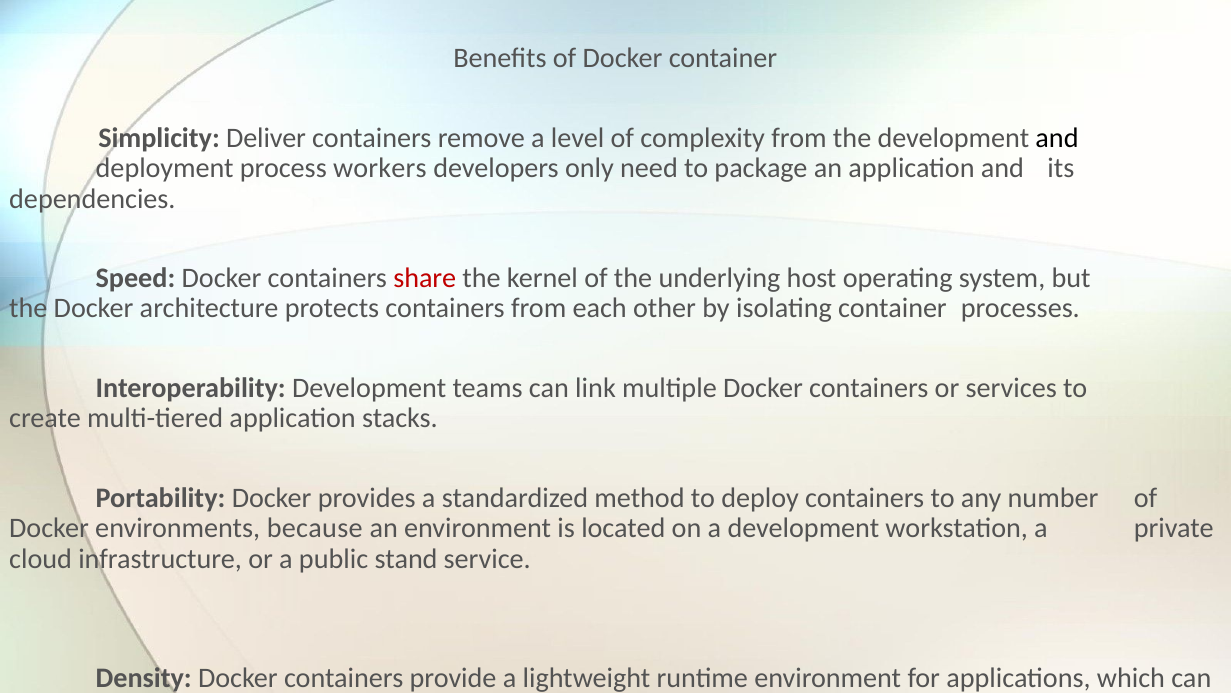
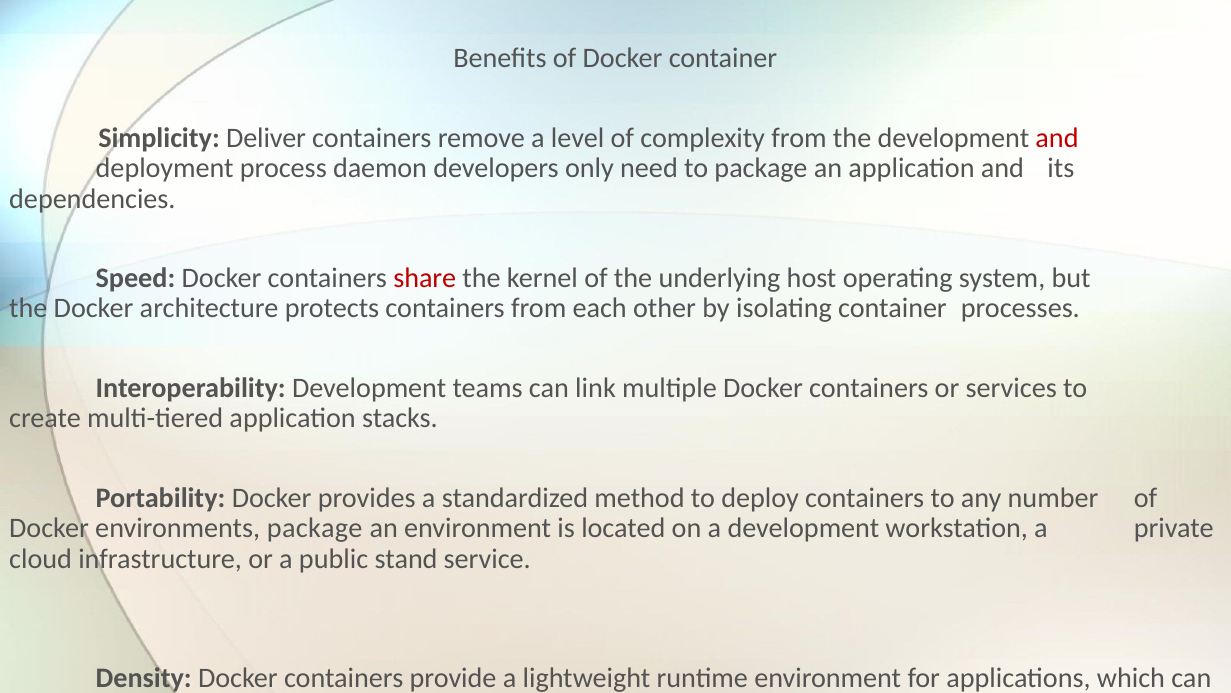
and colour: black -> red (1057, 138)
workers: workers -> daemon (380, 168)
environments because: because -> package (315, 528)
